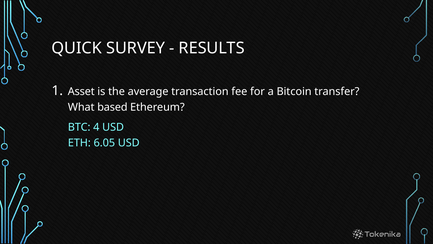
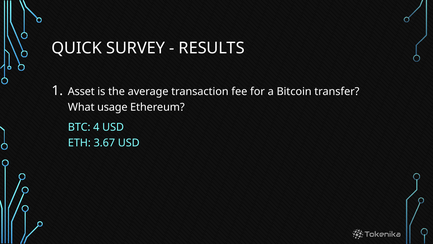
based: based -> usage (112, 107)
6.05: 6.05 -> 3.67 (104, 143)
